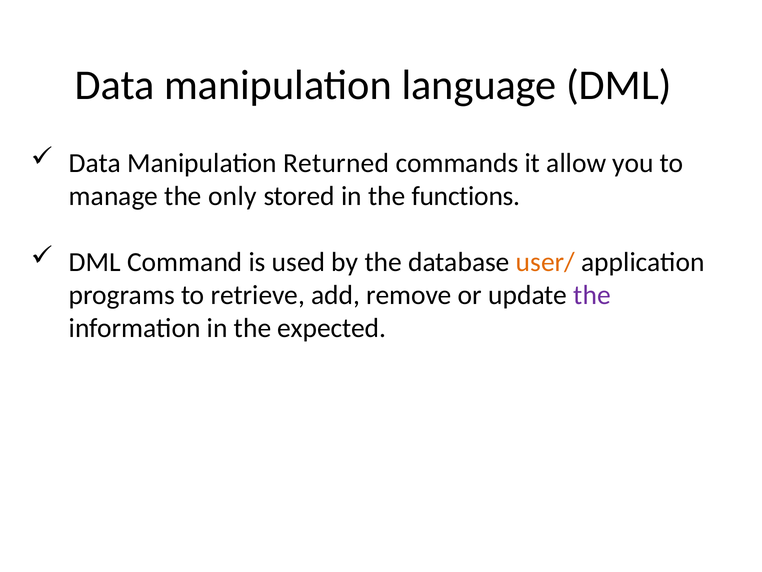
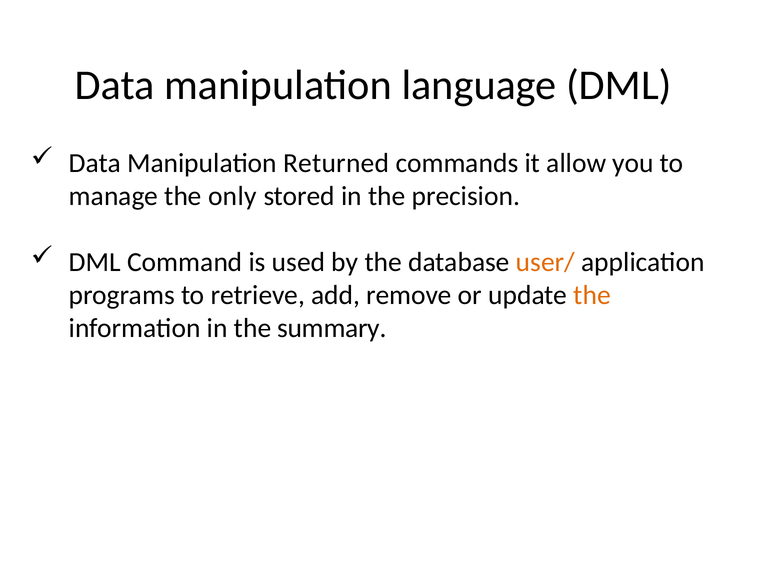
functions: functions -> precision (466, 196)
the colour: purple -> orange (592, 295)
expected: expected -> summary (332, 328)
